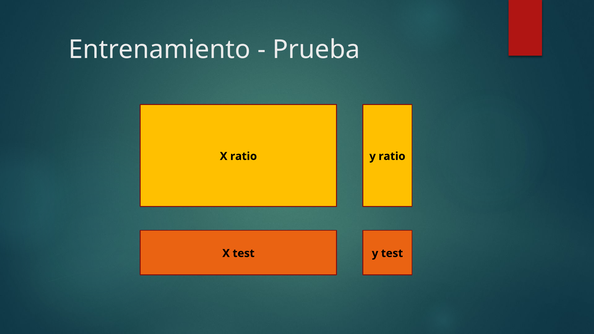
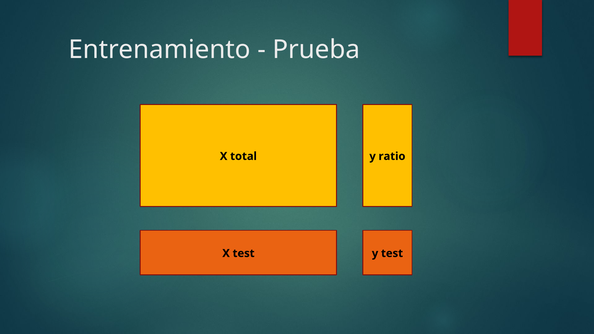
X ratio: ratio -> total (244, 156)
